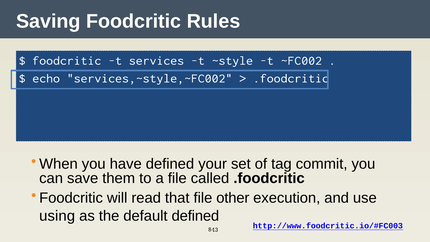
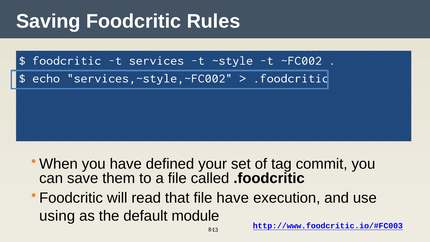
file other: other -> have (233, 198)
default defined: defined -> module (195, 216)
